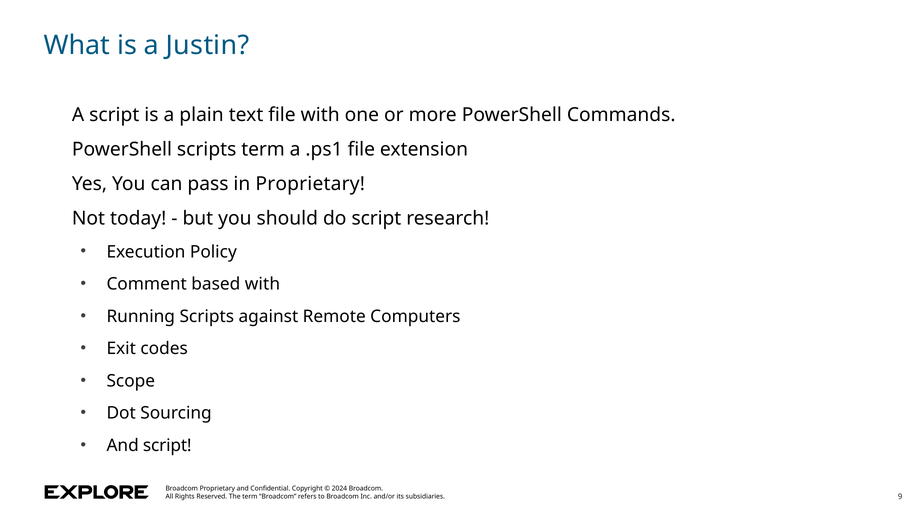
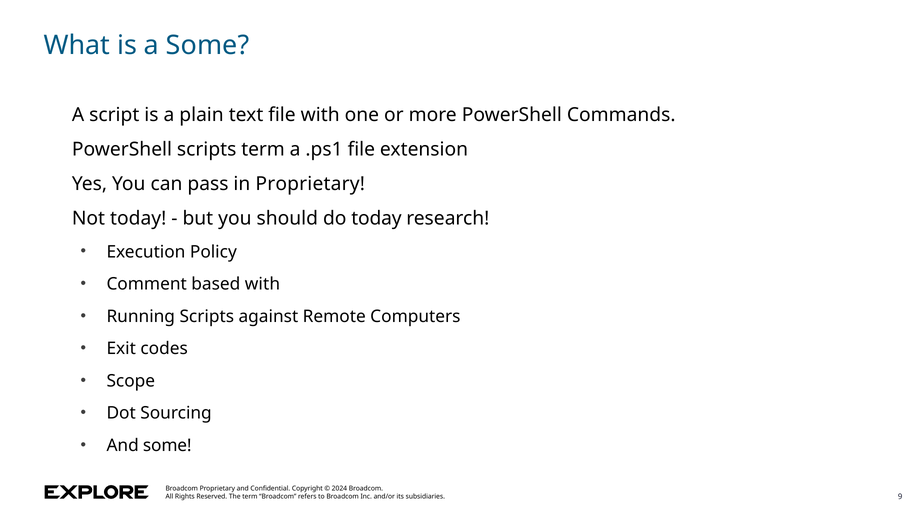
a Justin: Justin -> Some (208, 45)
do script: script -> today (376, 218)
And script: script -> some (167, 445)
